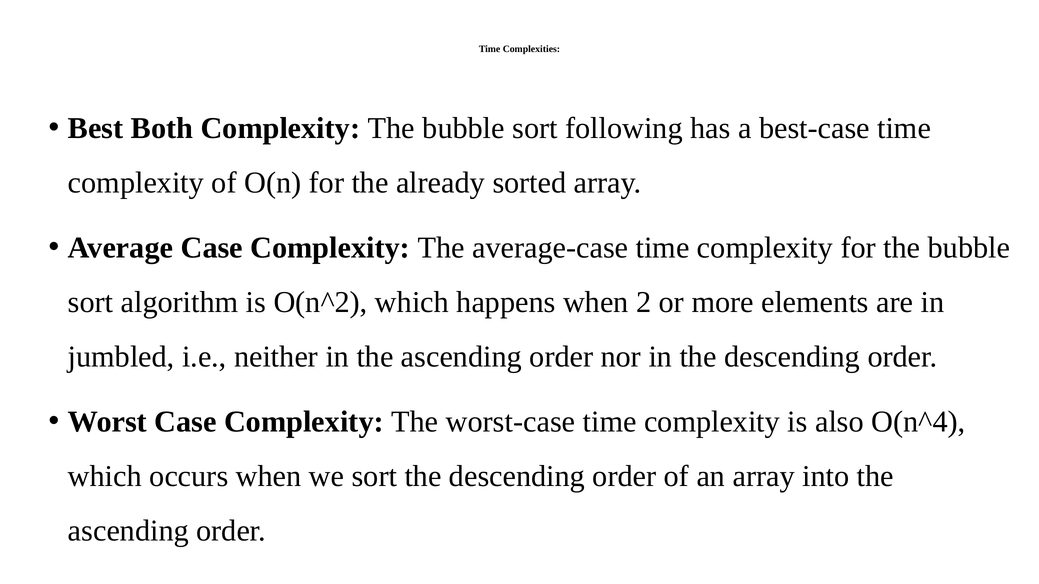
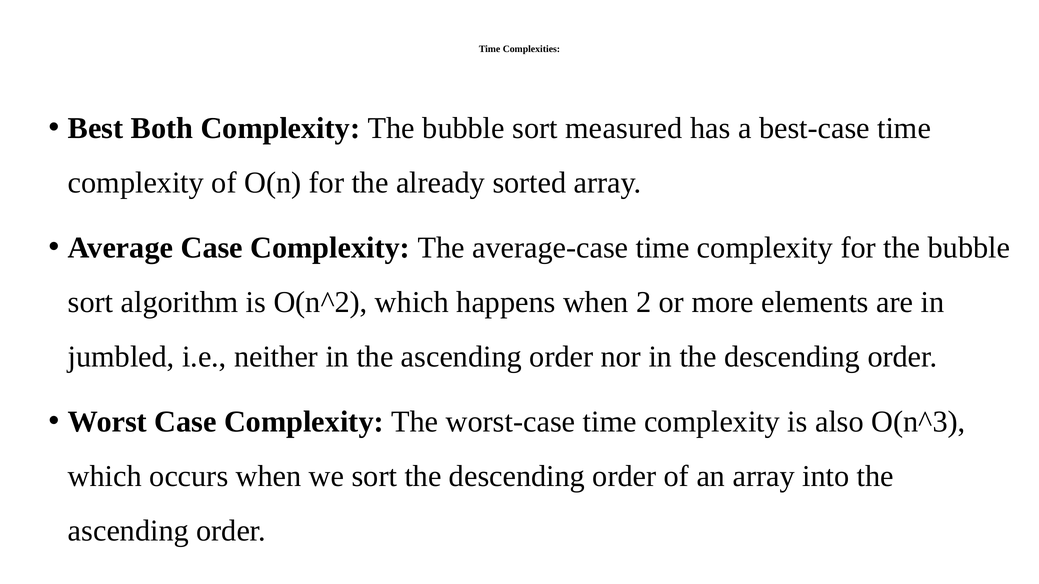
following: following -> measured (624, 128)
O(n^4: O(n^4 -> O(n^3 (918, 422)
